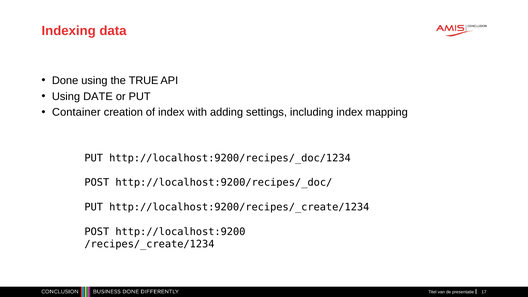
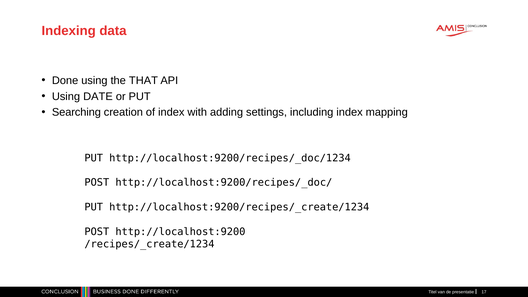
TRUE: TRUE -> THAT (143, 81)
Container: Container -> Searching (76, 112)
